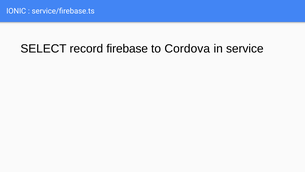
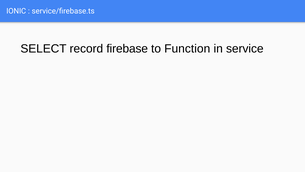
Cordova: Cordova -> Function (187, 49)
